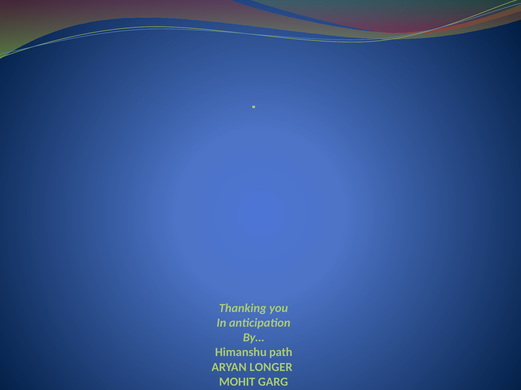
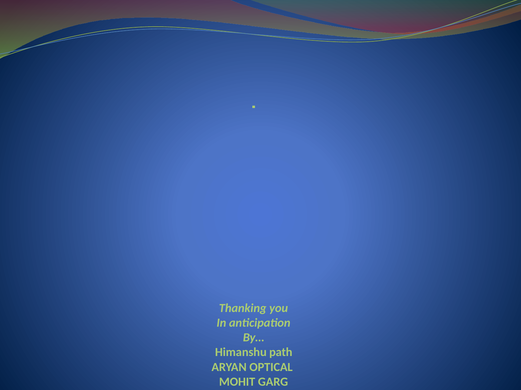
LONGER: LONGER -> OPTICAL (271, 368)
